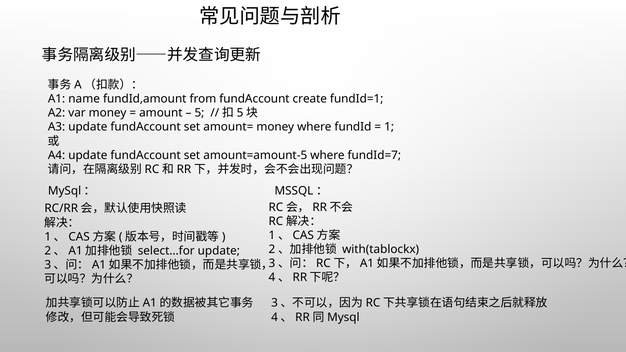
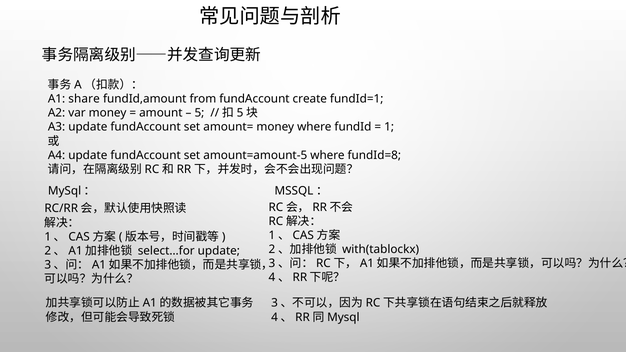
name: name -> share (84, 99)
fundId=7: fundId=7 -> fundId=8 (374, 155)
